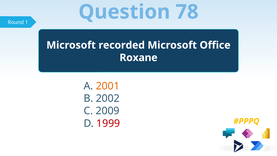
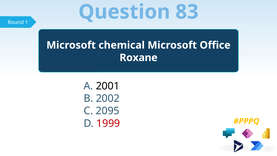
78: 78 -> 83 (187, 12)
recorded: recorded -> chemical (122, 45)
2001 colour: orange -> black (108, 86)
2009: 2009 -> 2095 (108, 111)
